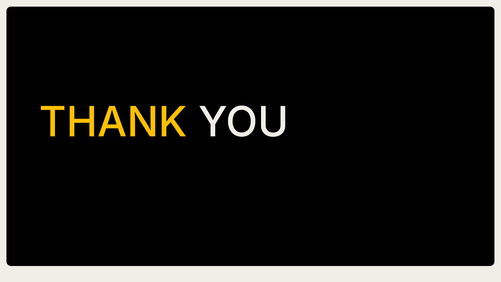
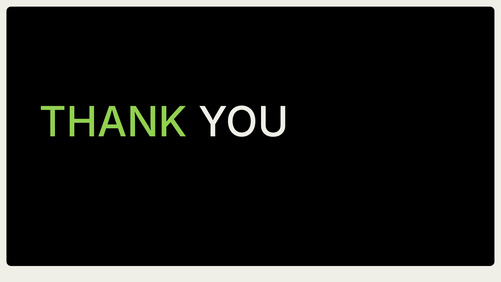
THANK colour: yellow -> light green (113, 123)
